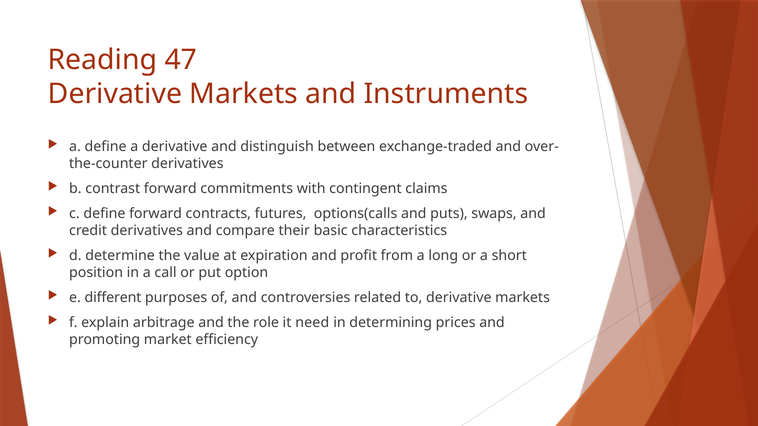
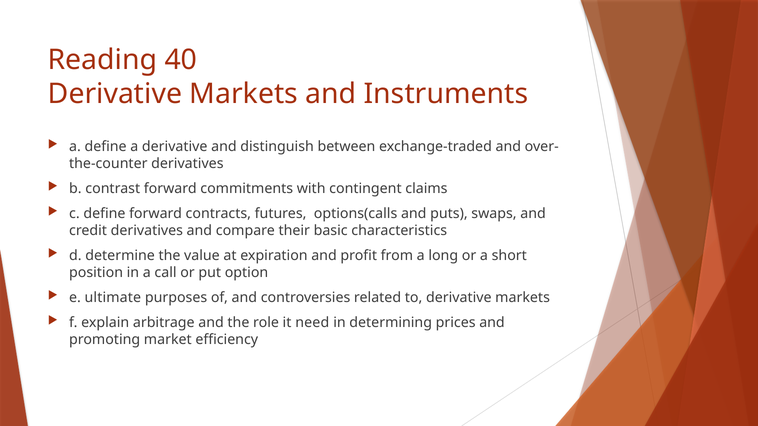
47: 47 -> 40 (181, 60)
different: different -> ultimate (113, 298)
